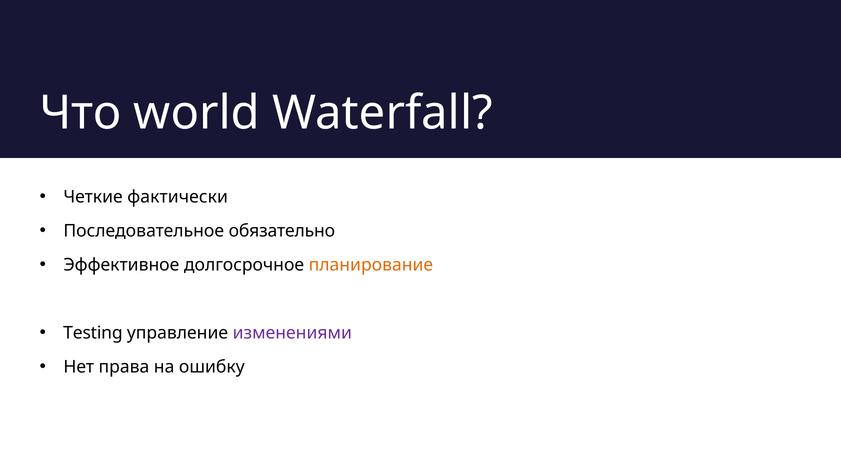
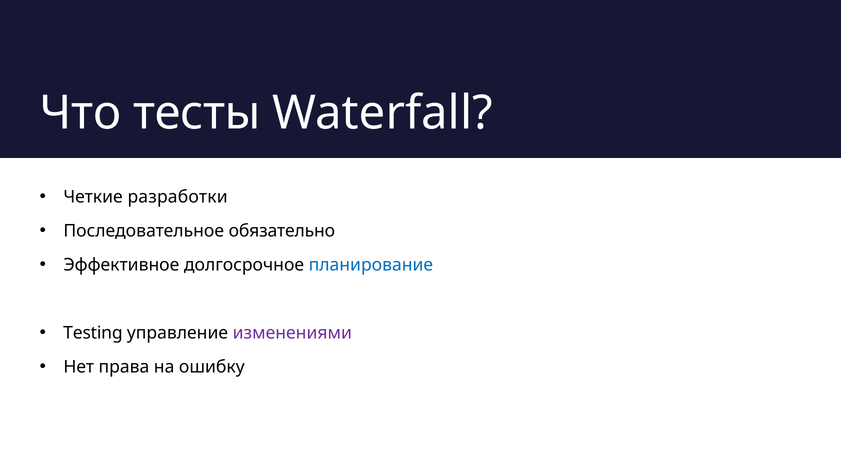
world: world -> тесты (197, 113)
фактически: фактически -> разработки (178, 197)
планирование colour: orange -> blue (371, 265)
